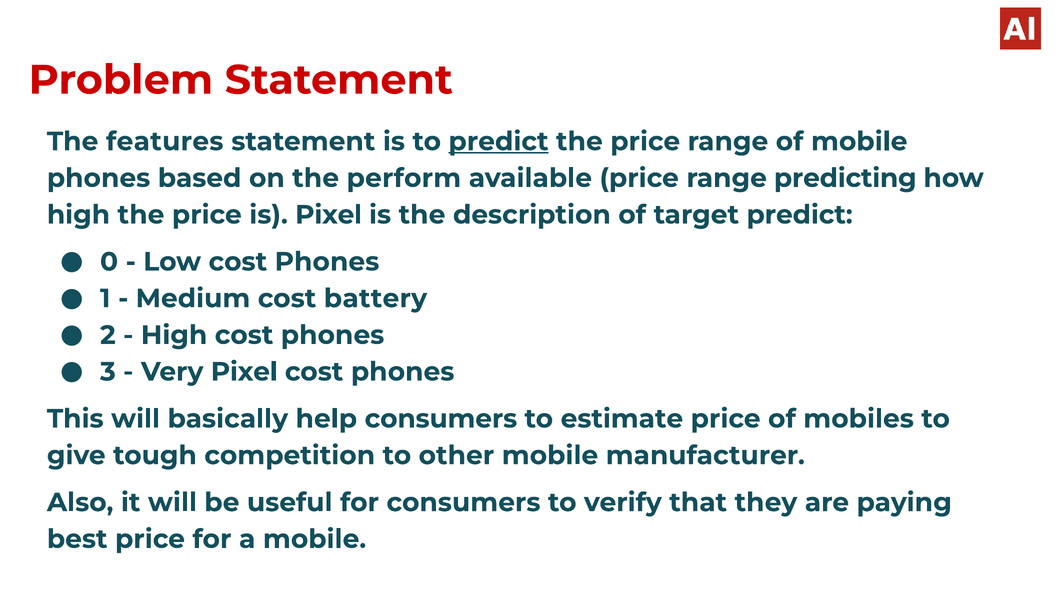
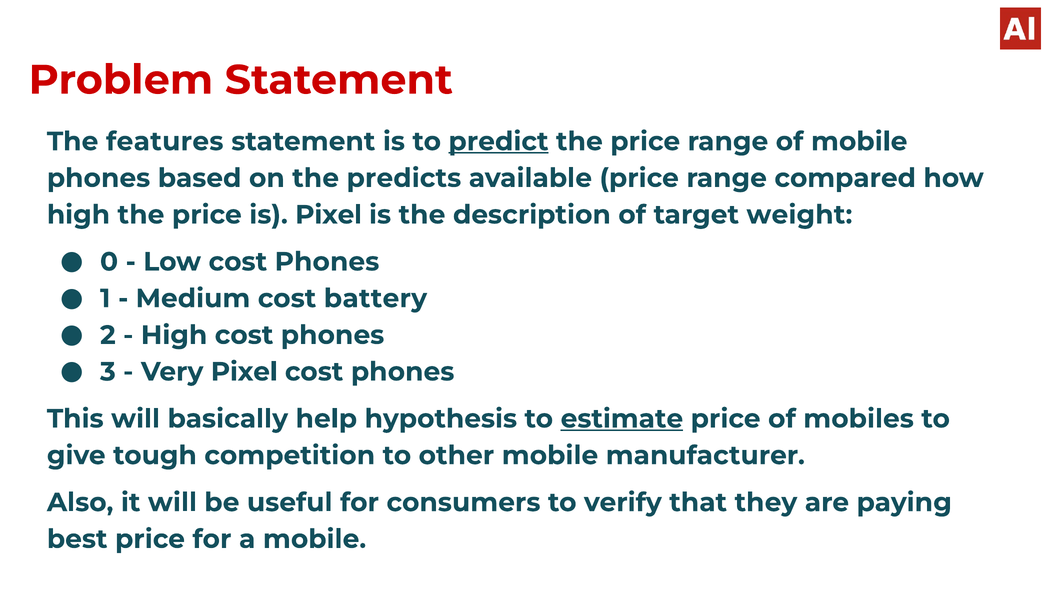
perform: perform -> predicts (404, 178)
predicting: predicting -> compared (845, 178)
target predict: predict -> weight (799, 215)
help consumers: consumers -> hypothesis (441, 419)
estimate underline: none -> present (622, 419)
